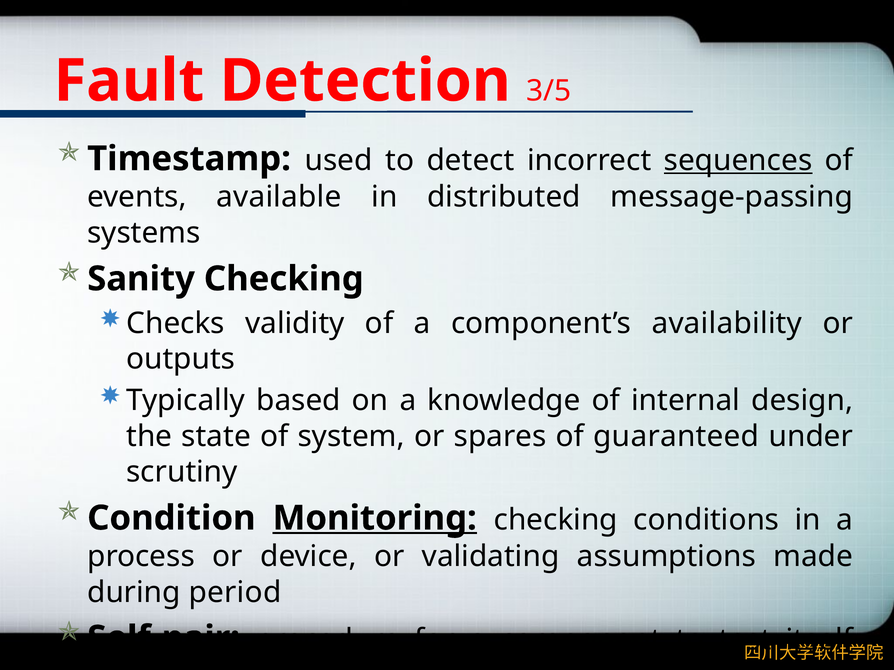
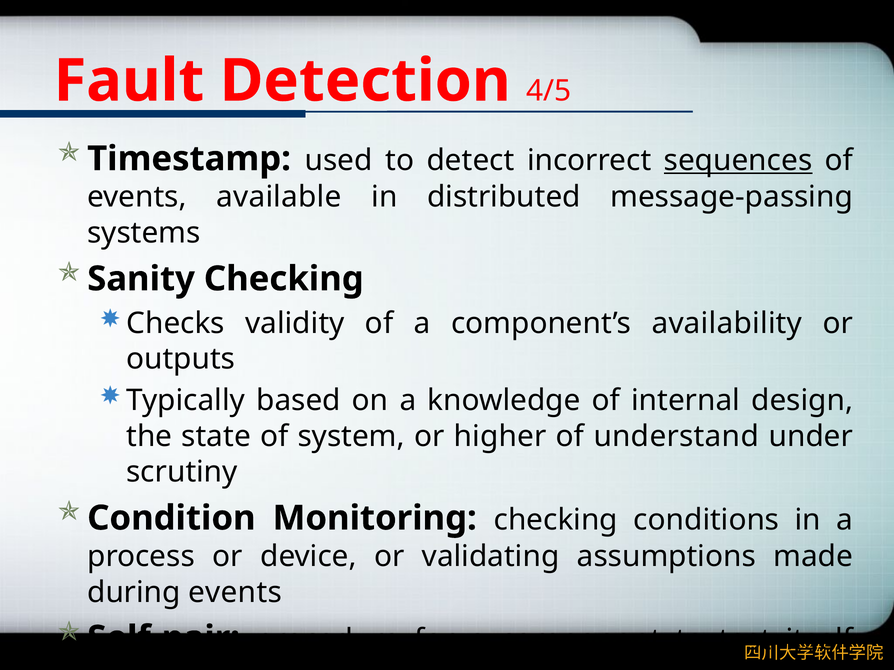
3/5: 3/5 -> 4/5 (549, 91)
spares: spares -> higher (500, 437)
guaranteed: guaranteed -> understand (676, 437)
Monitoring underline: present -> none (375, 518)
during period: period -> events (235, 593)
